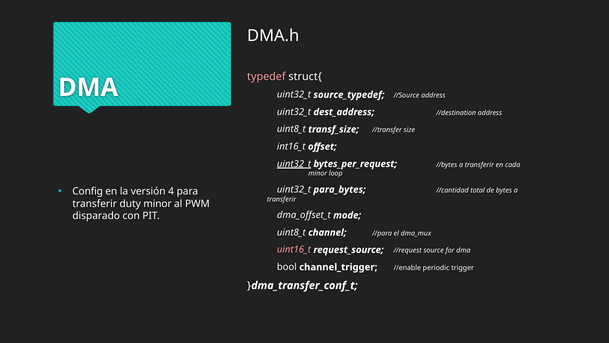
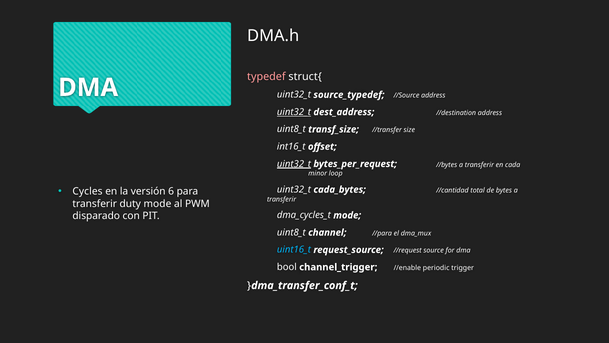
uint32_t underline: none -> present (294, 112)
Config: Config -> Cycles (88, 191)
4: 4 -> 6 (171, 191)
para_bytes: para_bytes -> cada_bytes (340, 189)
duty minor: minor -> mode (157, 204)
dma_offset_t: dma_offset_t -> dma_cycles_t (304, 215)
uint16_t colour: pink -> light blue (294, 250)
